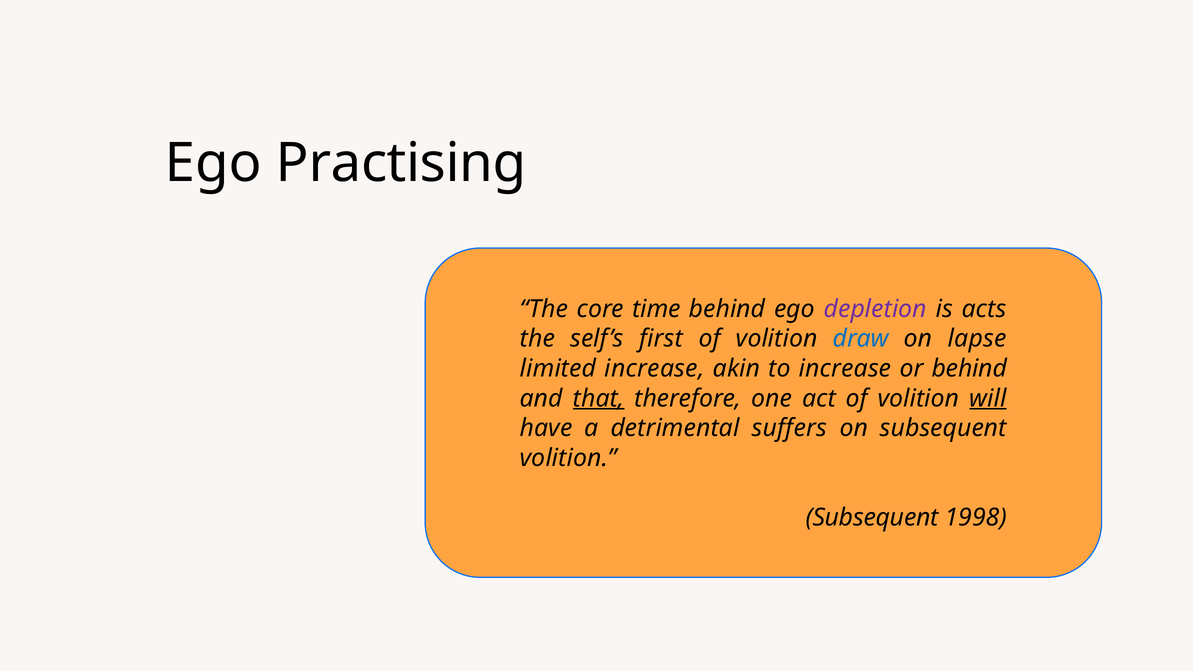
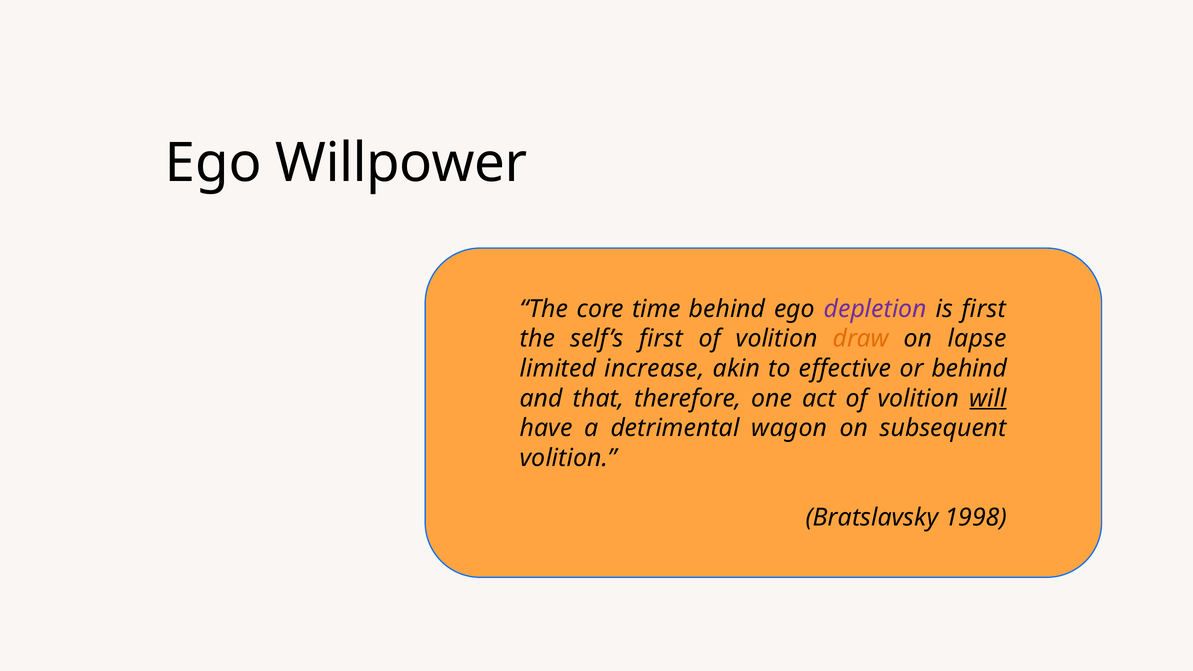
Practising: Practising -> Willpower (401, 163)
is acts: acts -> first (984, 309)
draw colour: blue -> orange (861, 339)
to increase: increase -> effective (845, 369)
that underline: present -> none (599, 398)
suffers: suffers -> wagon (789, 428)
Subsequent: Subsequent -> Bratslavsky (872, 518)
